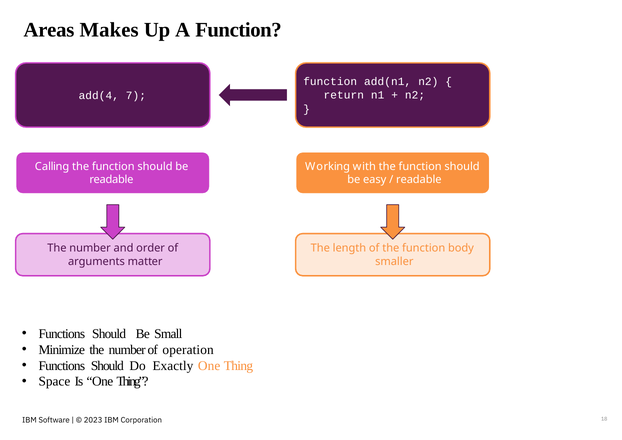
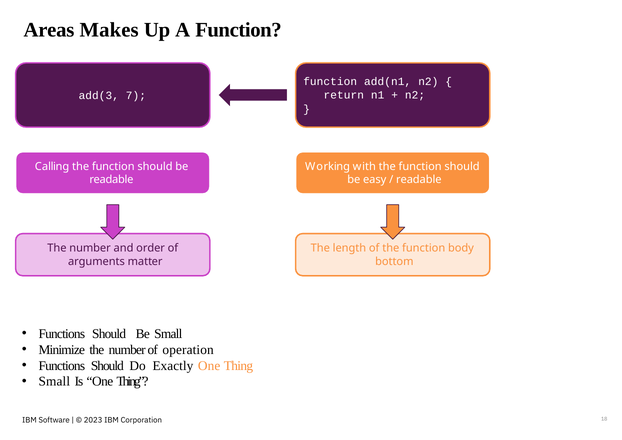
add(4: add(4 -> add(3 (99, 95)
smaller: smaller -> bottom (394, 262)
Space: Space -> Small (54, 381)
